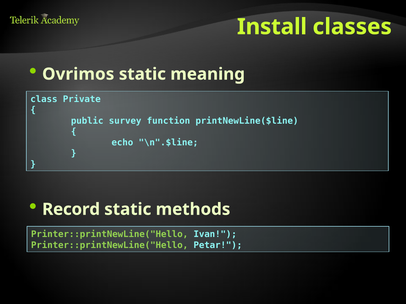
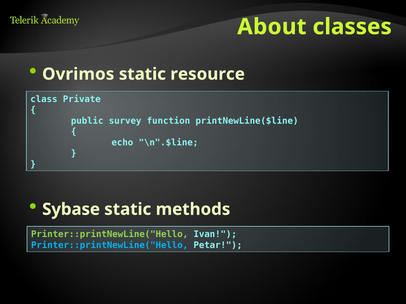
Install: Install -> About (272, 27)
meaning: meaning -> resource (208, 74)
Record: Record -> Sybase (71, 210)
Printer::printNewLine("Hello colour: light green -> light blue (110, 246)
